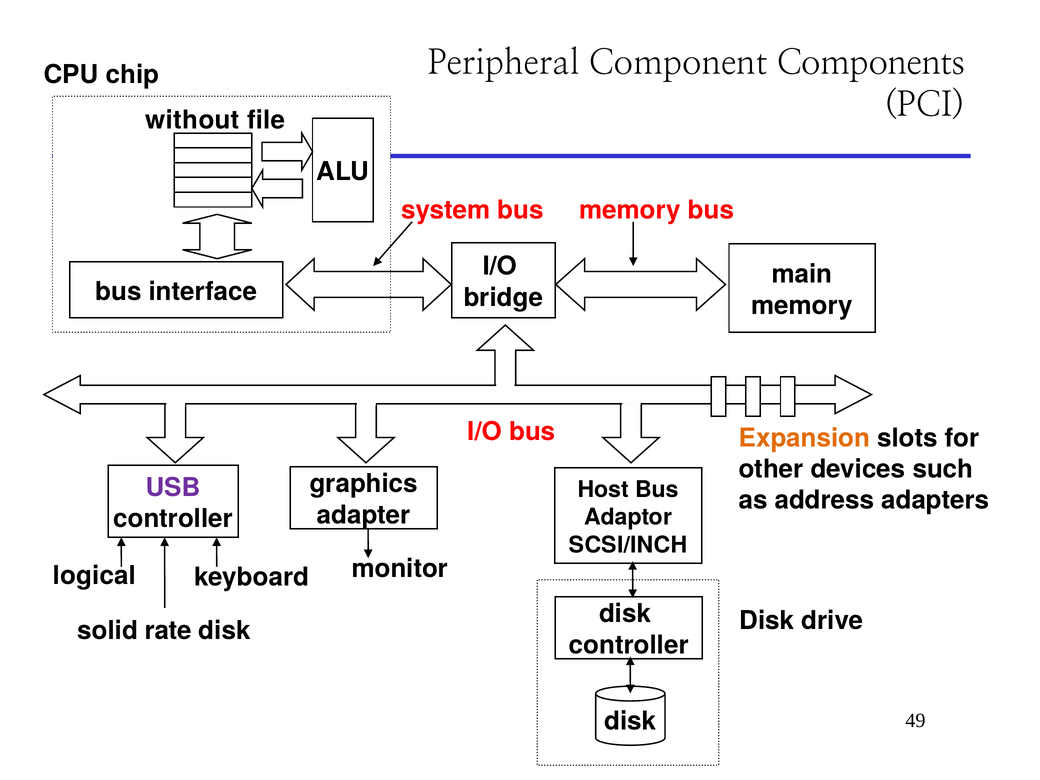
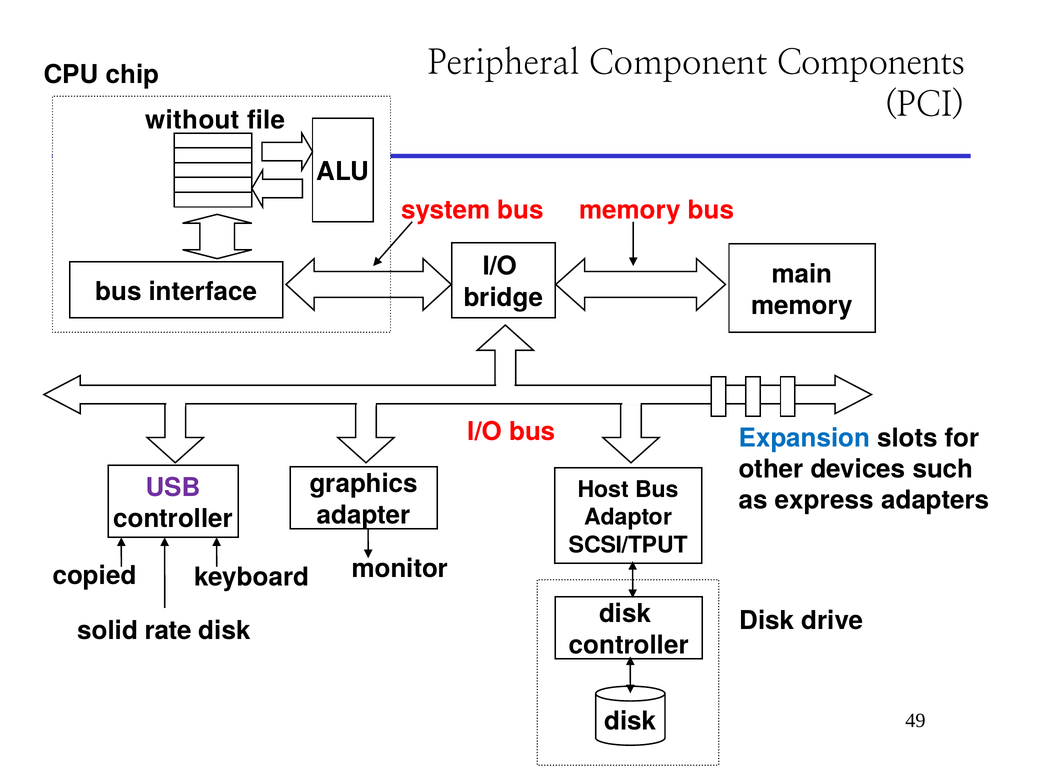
Expansion colour: orange -> blue (804, 438)
address: address -> express (824, 500)
SCSI/INCH: SCSI/INCH -> SCSI/TPUT (628, 545)
logical: logical -> copied (95, 576)
